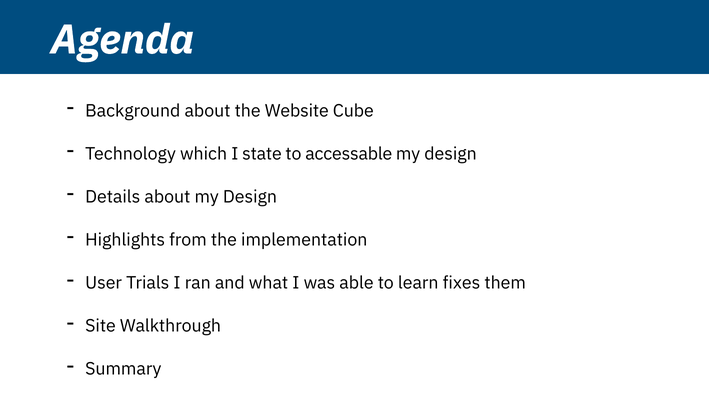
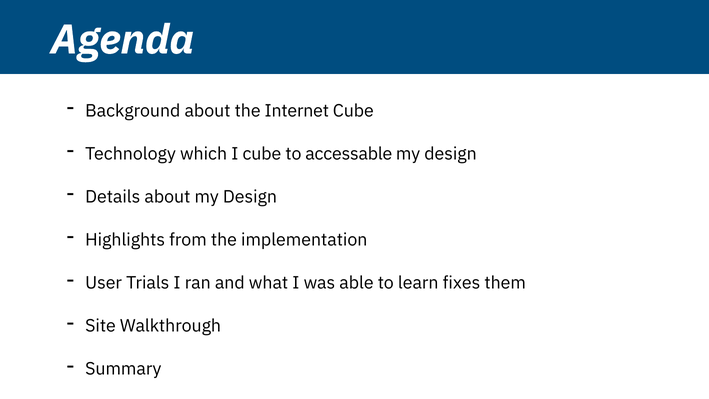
Website: Website -> Internet (297, 111)
I state: state -> cube (262, 154)
